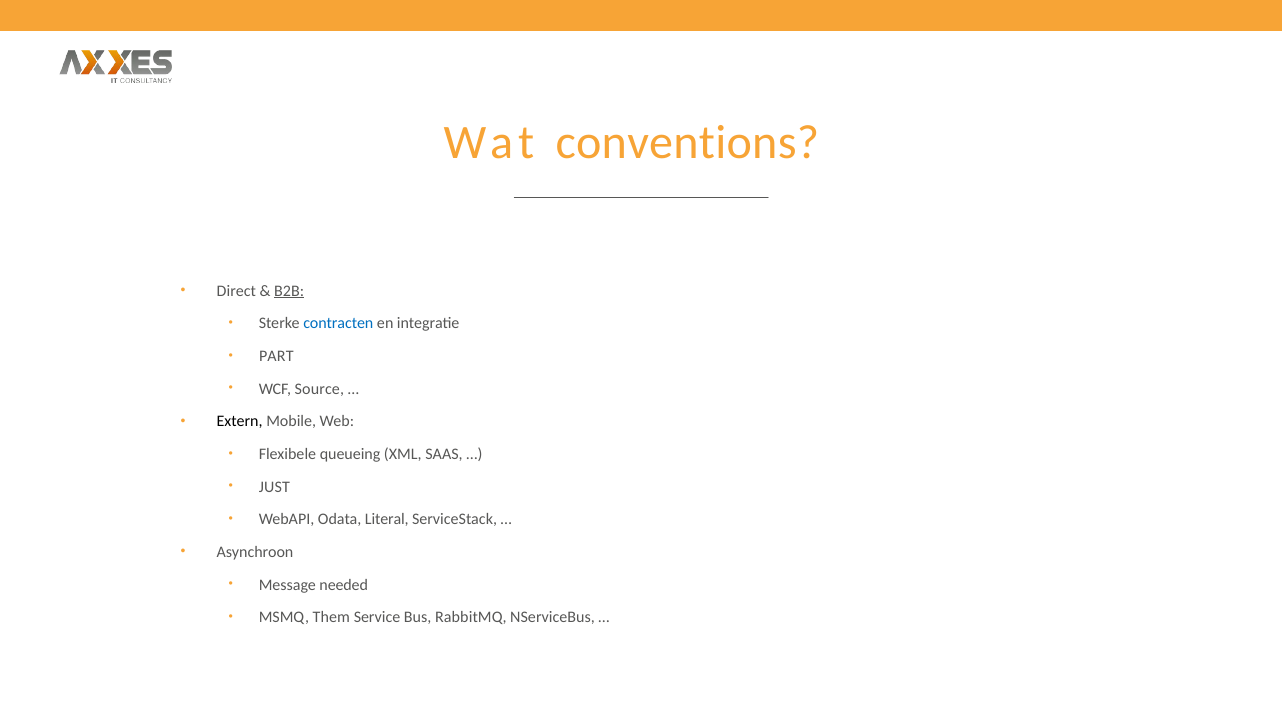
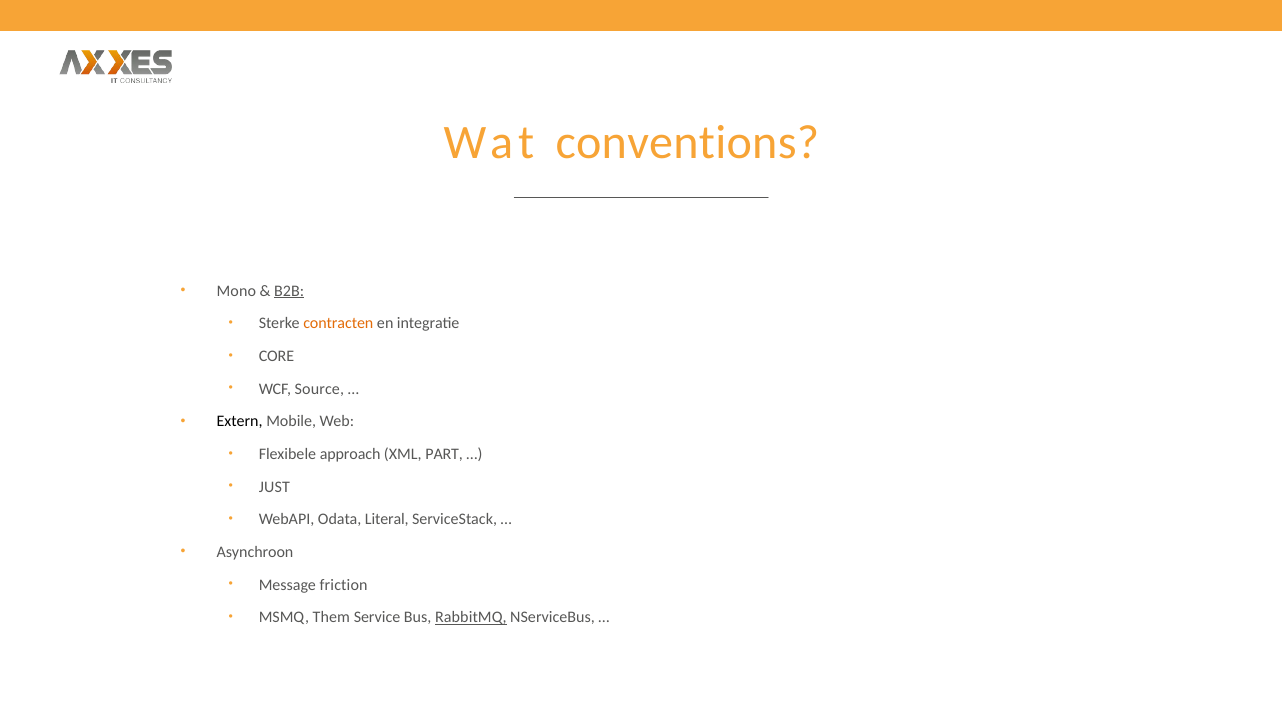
Direct: Direct -> Mono (236, 291)
contracten colour: blue -> orange (338, 324)
PART: PART -> CORE (276, 356)
queueing: queueing -> approach (350, 454)
SAAS: SAAS -> PART (444, 454)
needed: needed -> friction (344, 585)
RabbitMQ underline: none -> present (471, 617)
